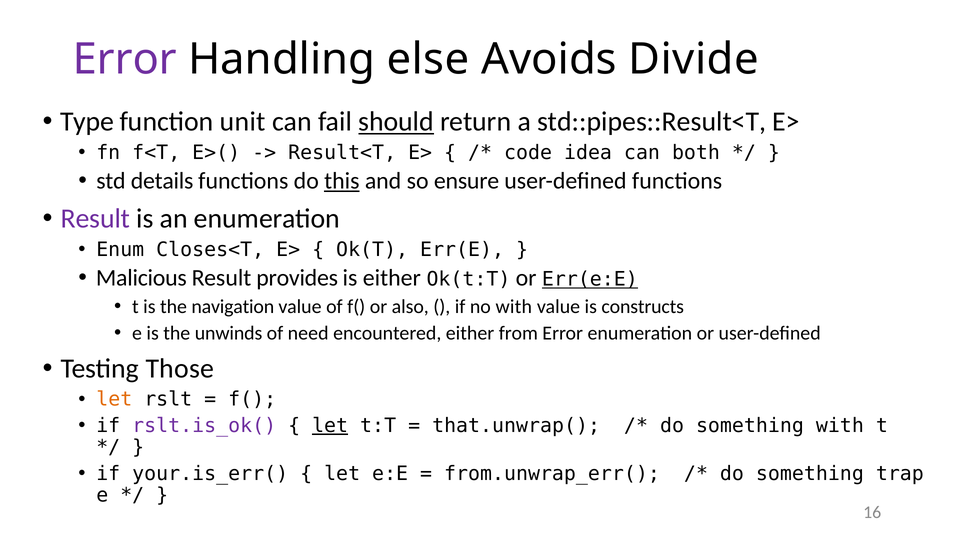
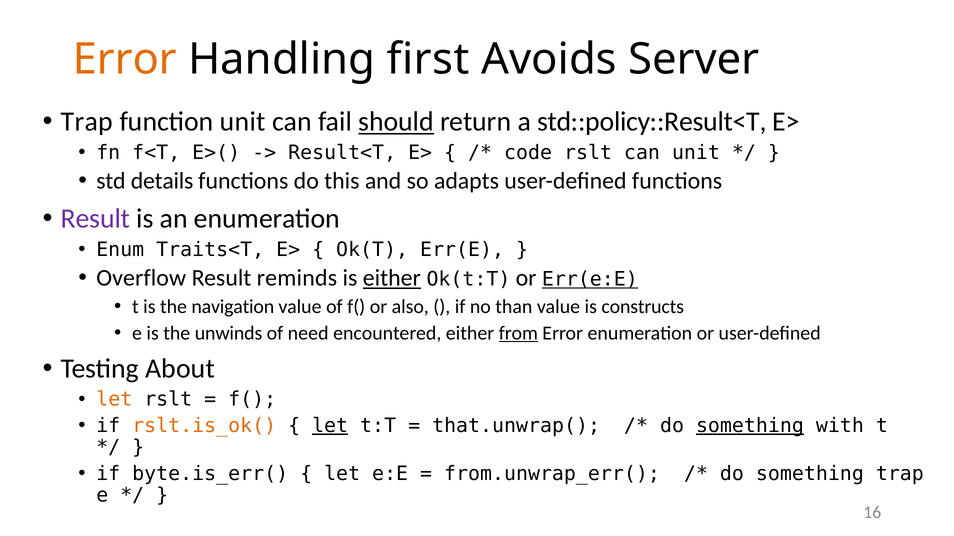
Error colour: purple -> orange (125, 59)
else: else -> first (428, 59)
Divide: Divide -> Server (694, 59)
Type: Type -> Trap (87, 122)
std::pipes::Result<T: std::pipes::Result<T -> std::policy::Result<T (652, 122)
code idea: idea -> rslt (588, 153)
can both: both -> unit (696, 153)
this underline: present -> none (342, 181)
ensure: ensure -> adapts (466, 181)
Closes<T: Closes<T -> Traits<T (210, 250)
Malicious: Malicious -> Overflow (141, 278)
provides: provides -> reminds (297, 278)
either underline: none -> present (392, 278)
no with: with -> than (514, 307)
from underline: none -> present (518, 333)
Those: Those -> About (180, 369)
rslt.is_ok( colour: purple -> orange (204, 426)
something underline: none -> present (750, 426)
your.is_err(: your.is_err( -> byte.is_err( (210, 474)
